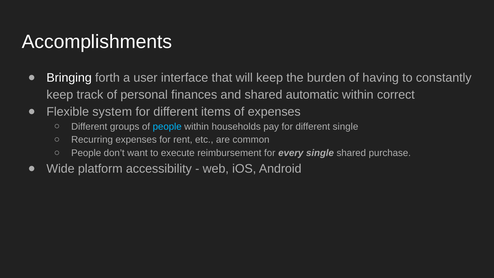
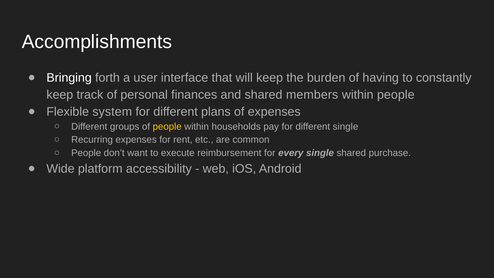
automatic: automatic -> members (312, 95)
within correct: correct -> people (396, 95)
items: items -> plans (216, 112)
people colour: light blue -> yellow (167, 126)
